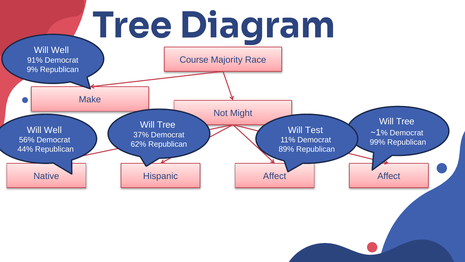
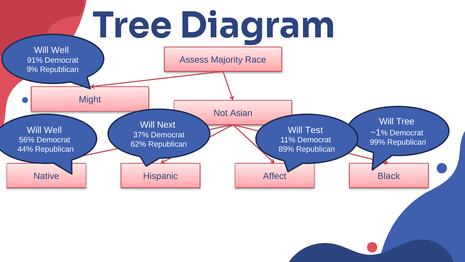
Course: Course -> Assess (194, 60)
Make: Make -> Might (90, 99)
Might: Might -> Asian (241, 113)
Tree: Tree -> Next (166, 125)
Affect: Affect -> Black (389, 176)
